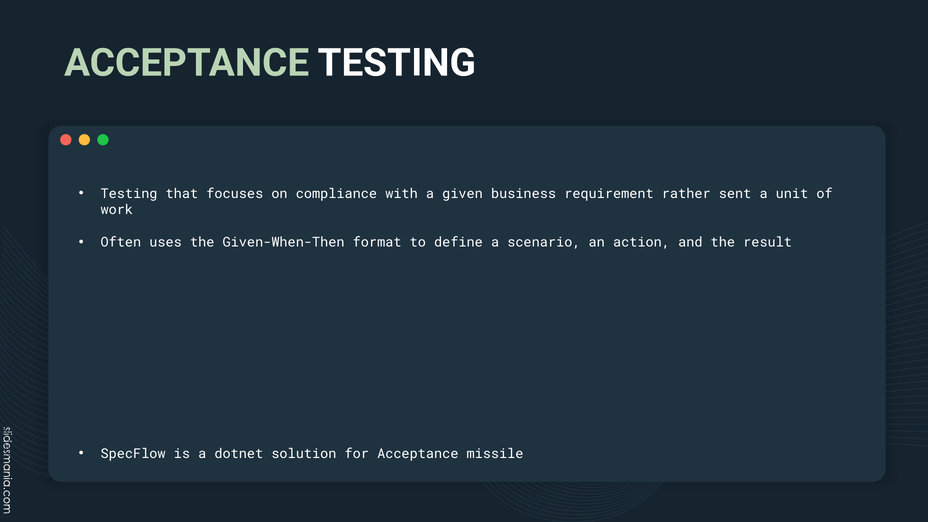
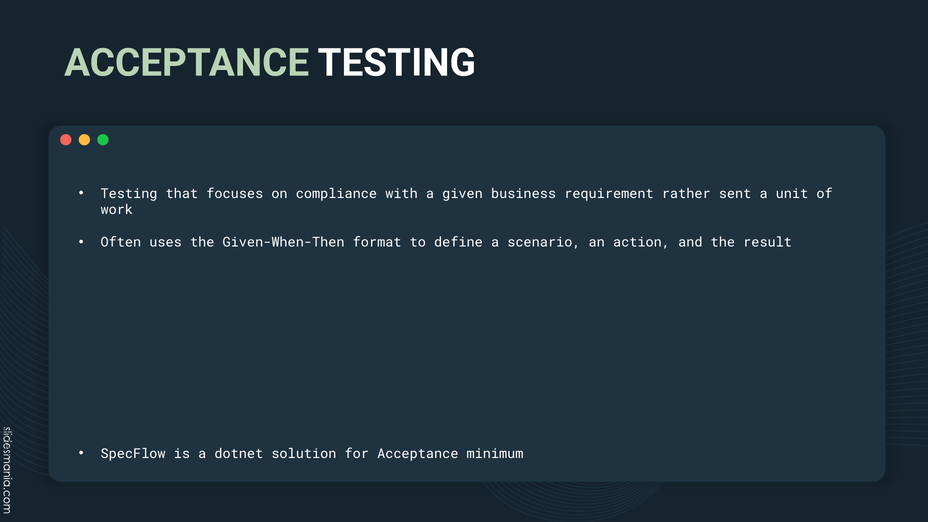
missile: missile -> minimum (495, 454)
